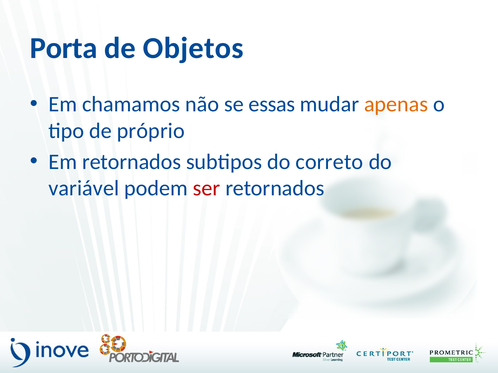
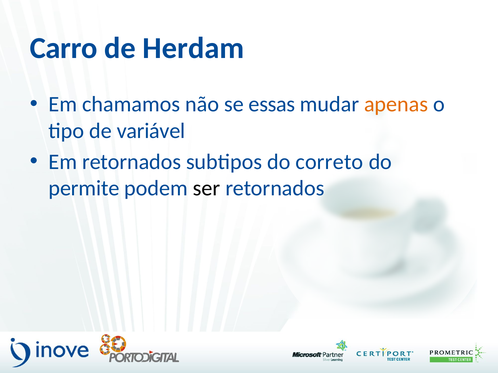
Porta: Porta -> Carro (64, 48)
Objetos: Objetos -> Herdam (193, 48)
próprio: próprio -> variável (151, 131)
variável: variável -> permite (84, 189)
ser colour: red -> black (207, 189)
